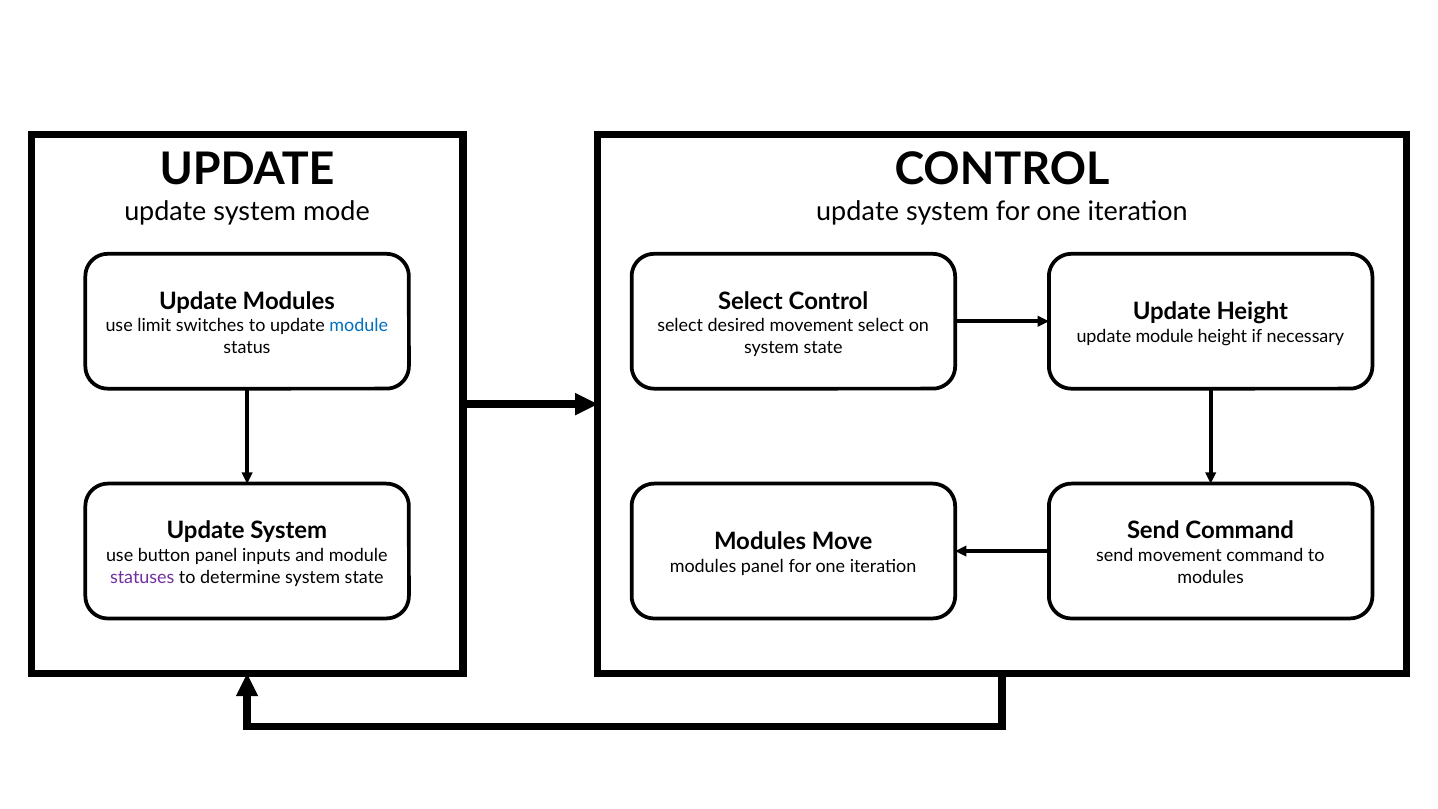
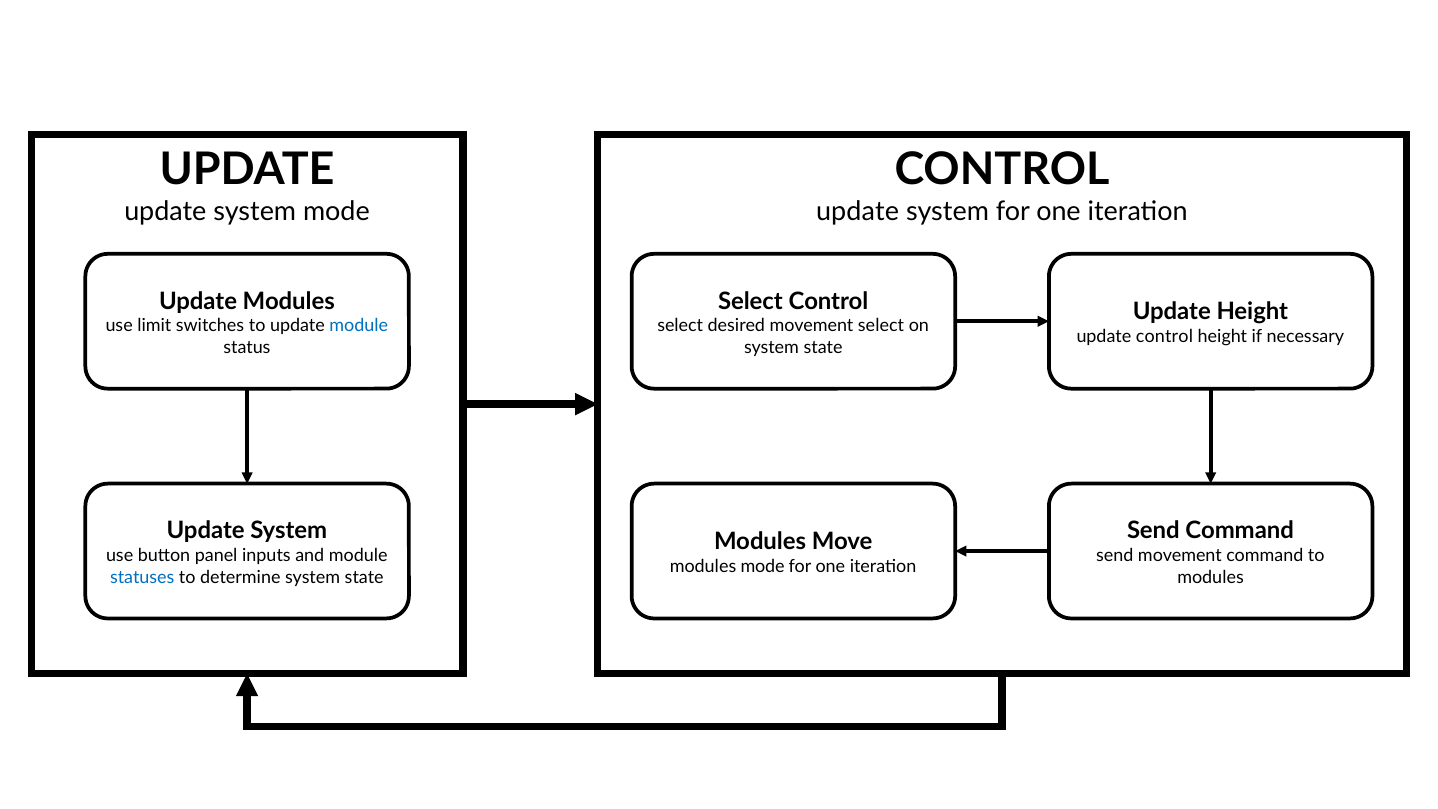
module: module -> control (1164, 337)
modules panel: panel -> mode (763, 567)
statuses colour: purple -> blue (142, 577)
